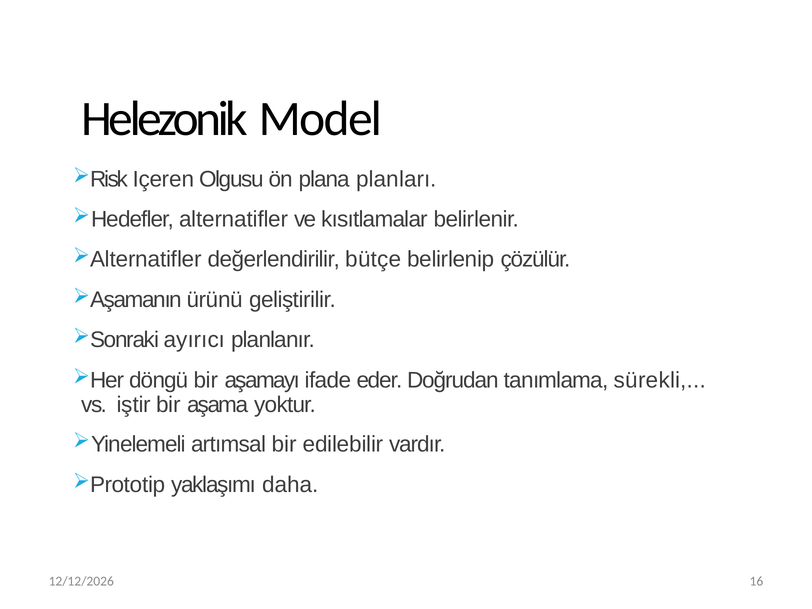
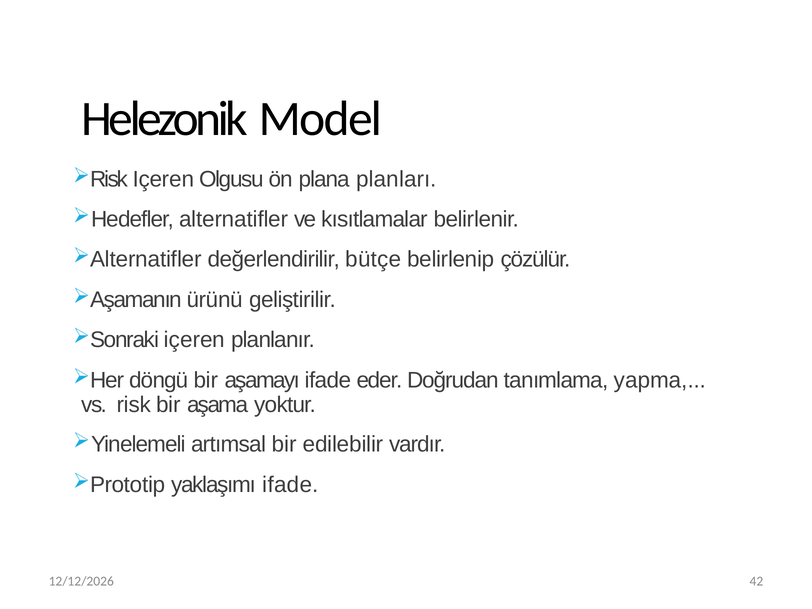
ayırıcı: ayırıcı -> içeren (194, 340)
sürekli: sürekli -> yapma (660, 380)
iştir: iştir -> risk (134, 405)
yaklaşımı daha: daha -> ifade (290, 485)
16: 16 -> 42 (756, 581)
